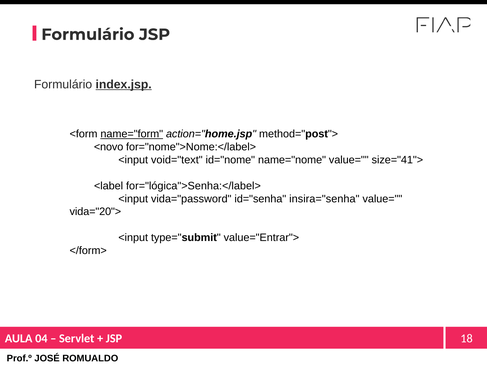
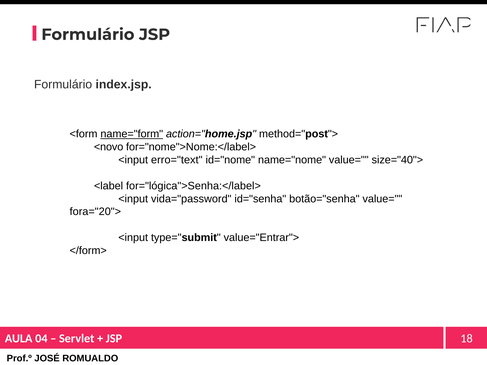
index.jsp underline: present -> none (124, 84)
void="text: void="text -> erro="text (177, 160)
size="41">: size="41"> -> size="40"> (397, 160)
insira="senha: insira="senha -> botão="senha (324, 199)
vida="20">: vida="20"> -> fora="20"> (95, 212)
